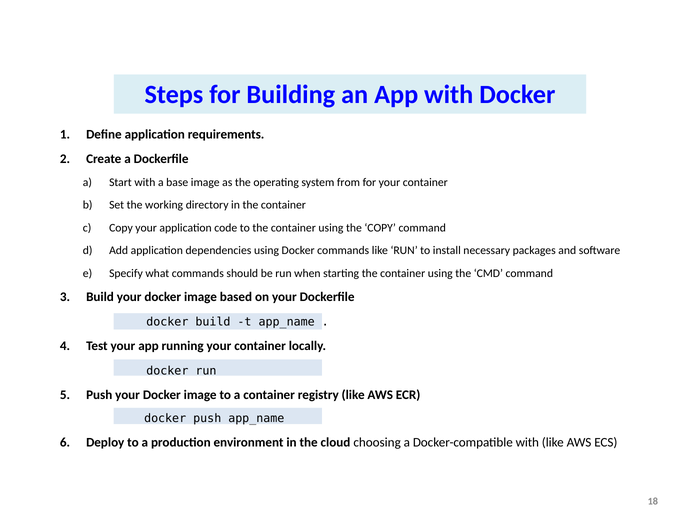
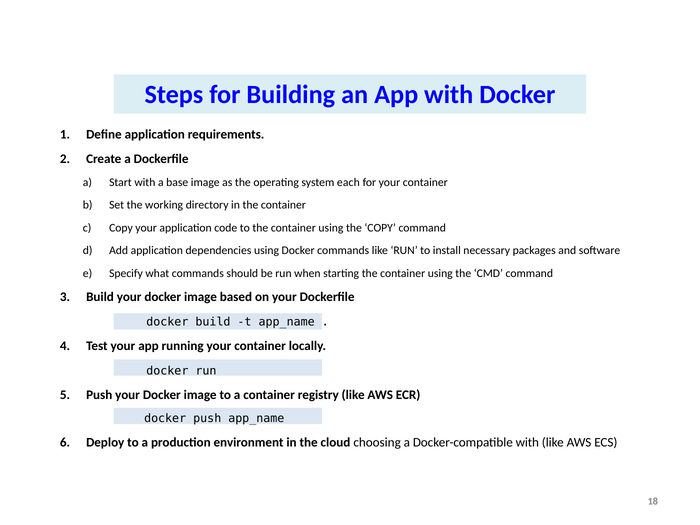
from: from -> each (348, 182)
